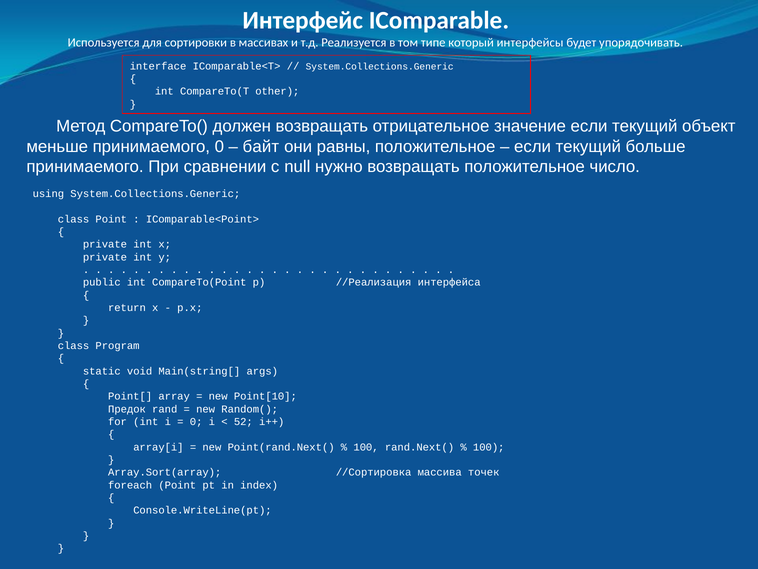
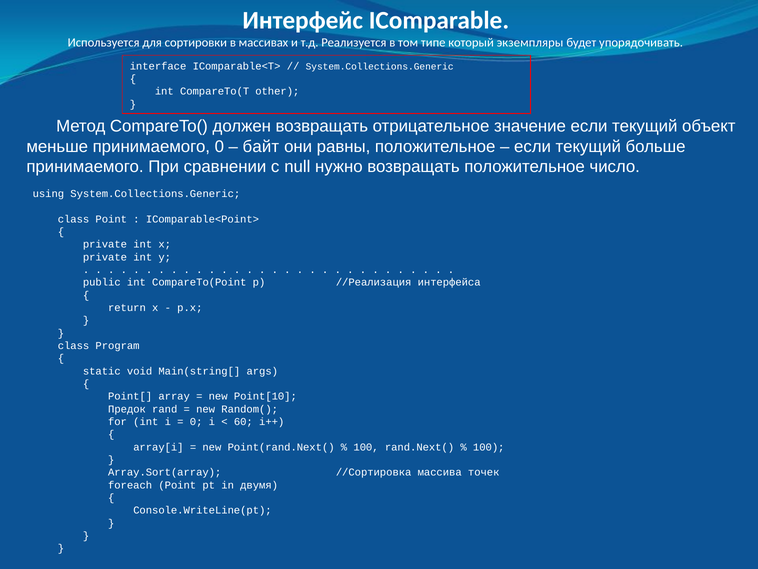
интерфейсы: интерфейсы -> экземпляры (530, 42)
52: 52 -> 60 (243, 421)
index: index -> двумя (259, 485)
